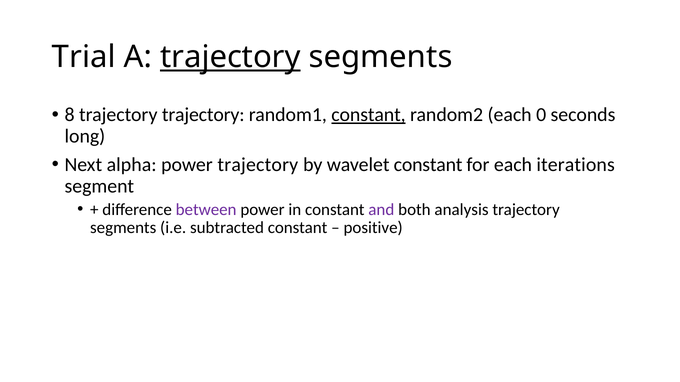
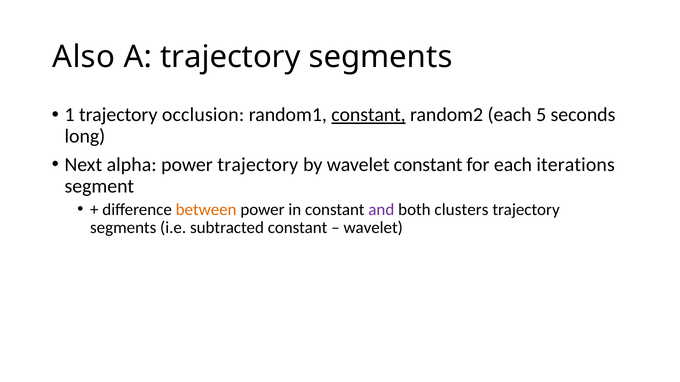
Trial: Trial -> Also (84, 57)
trajectory underline: present -> none (230, 57)
8: 8 -> 1 (70, 115)
trajectory trajectory: trajectory -> occlusion (203, 115)
0: 0 -> 5 (541, 115)
between colour: purple -> orange (206, 210)
analysis: analysis -> clusters (461, 210)
positive: positive -> wavelet (373, 228)
